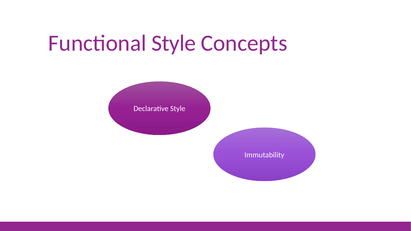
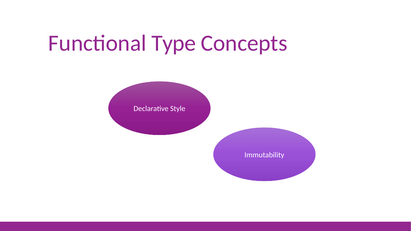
Functional Style: Style -> Type (174, 43)
